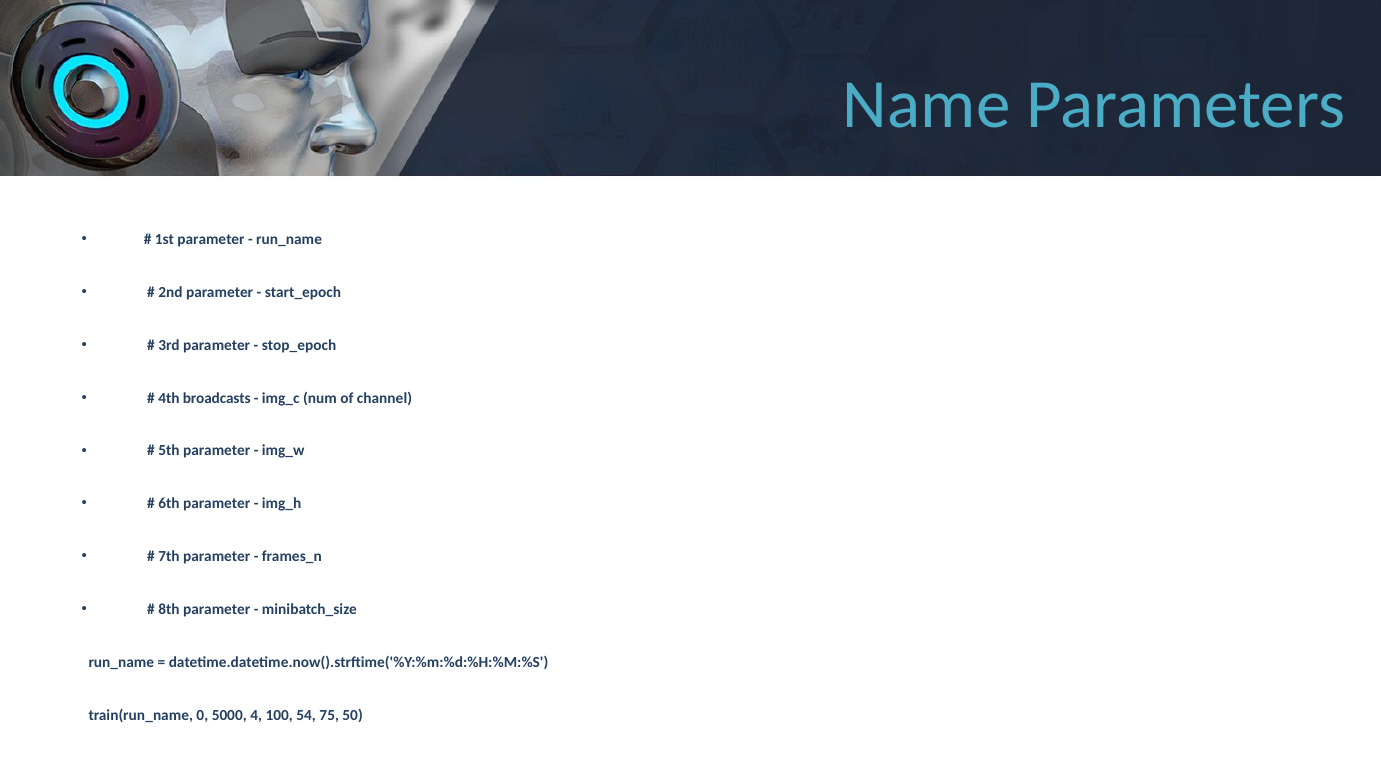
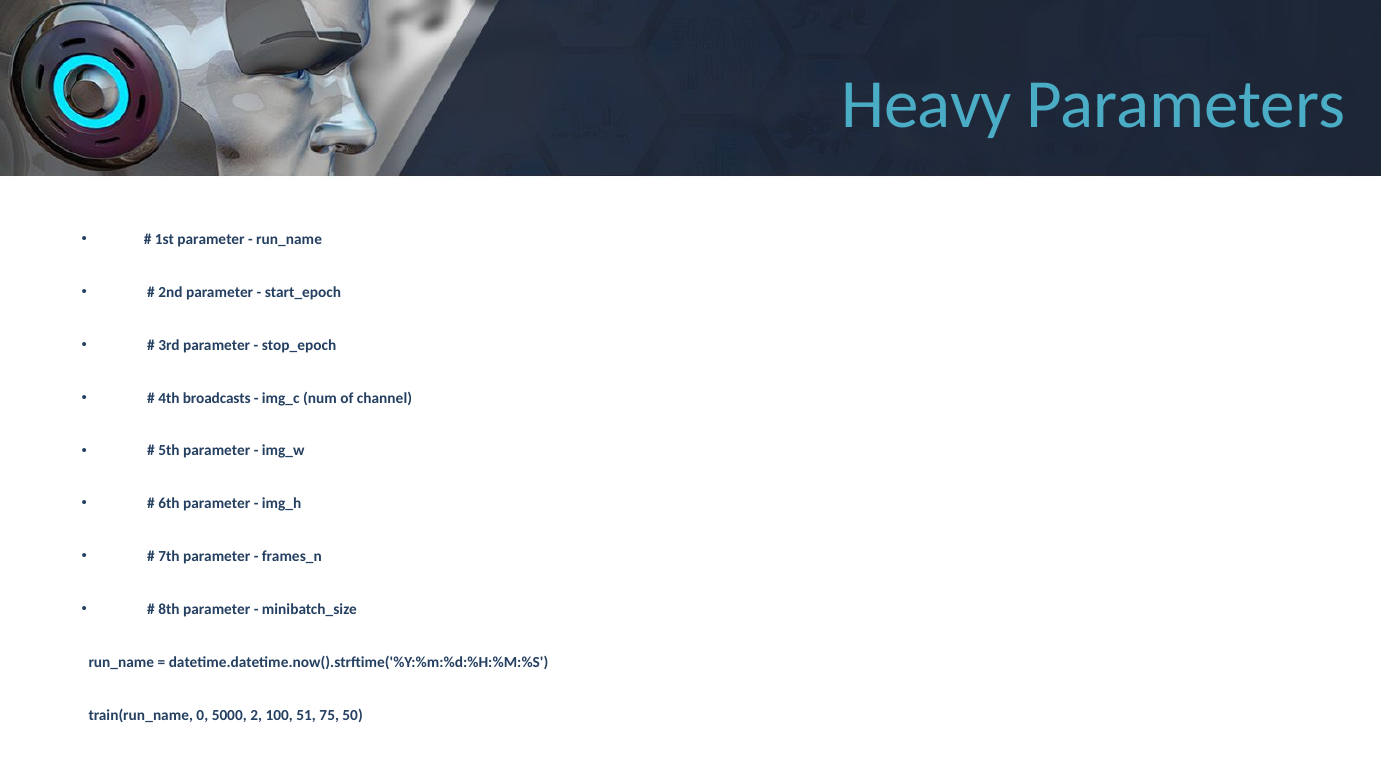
Name: Name -> Heavy (927, 105)
4: 4 -> 2 (256, 715)
54: 54 -> 51 (306, 715)
